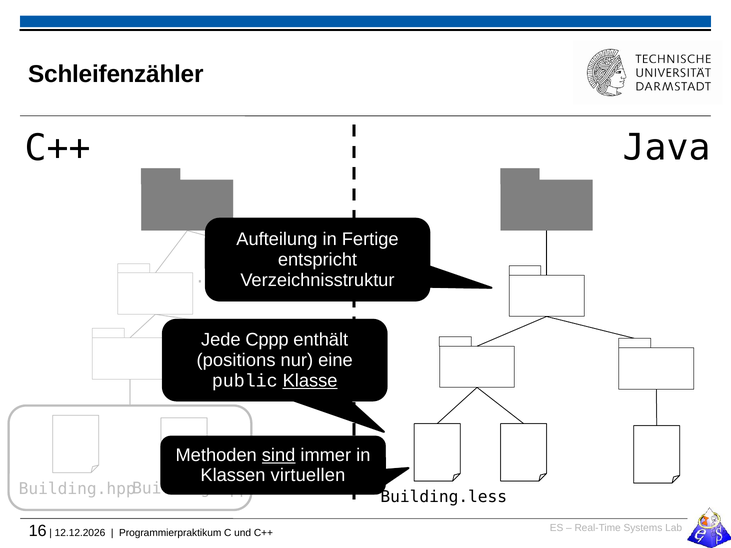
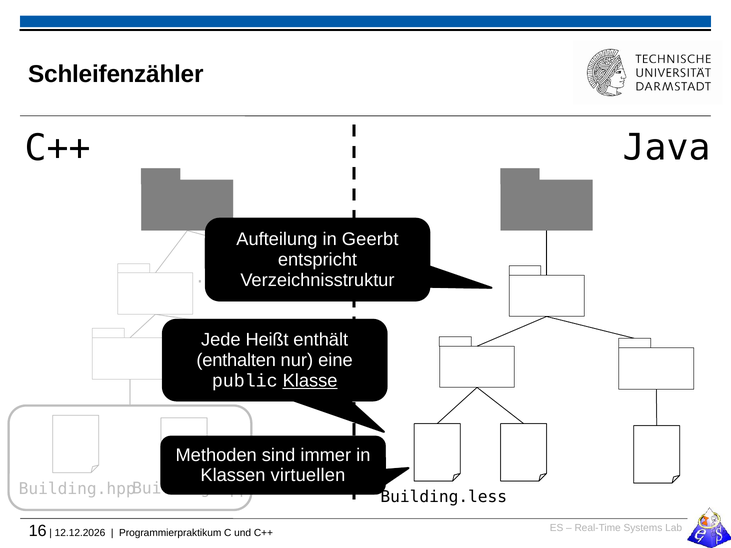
Fertige: Fertige -> Geerbt (370, 239)
Cppp: Cppp -> Heißt (267, 340)
positions: positions -> enthalten (236, 360)
sind underline: present -> none (279, 455)
